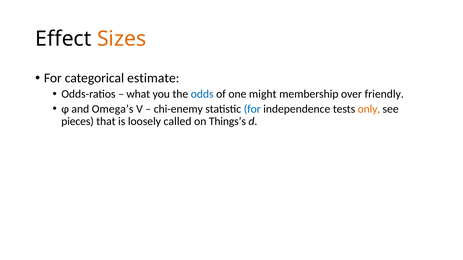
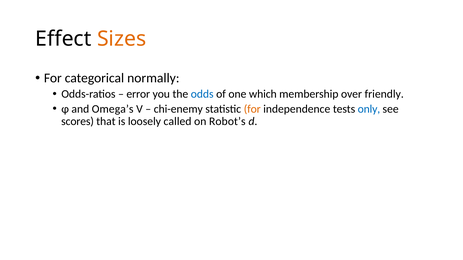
estimate: estimate -> normally (153, 78)
what: what -> error (138, 94)
might: might -> which (263, 94)
for colour: blue -> orange (252, 109)
only colour: orange -> blue (369, 109)
pieces: pieces -> scores (78, 122)
Things’s: Things’s -> Robot’s (227, 122)
